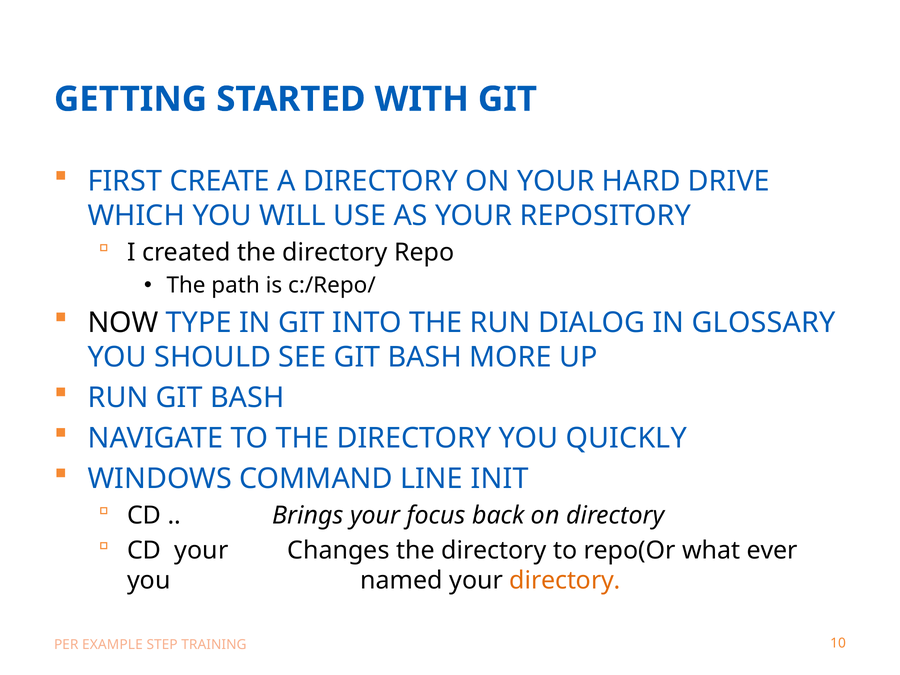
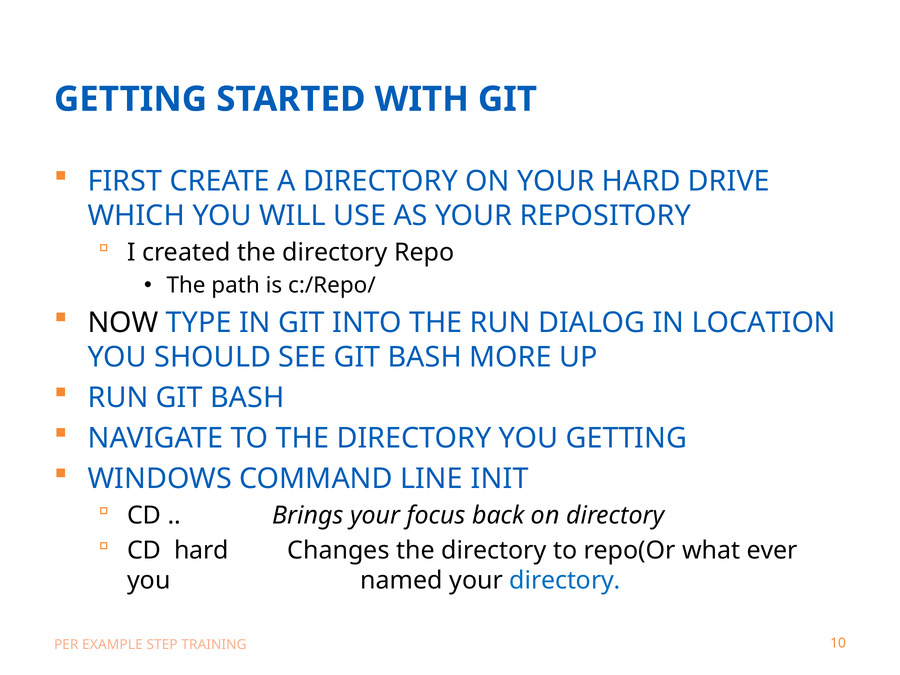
GLOSSARY: GLOSSARY -> LOCATION (764, 323)
YOU QUICKLY: QUICKLY -> GETTING (626, 438)
CD your: your -> hard (202, 551)
directory colour: orange -> blue (565, 581)
